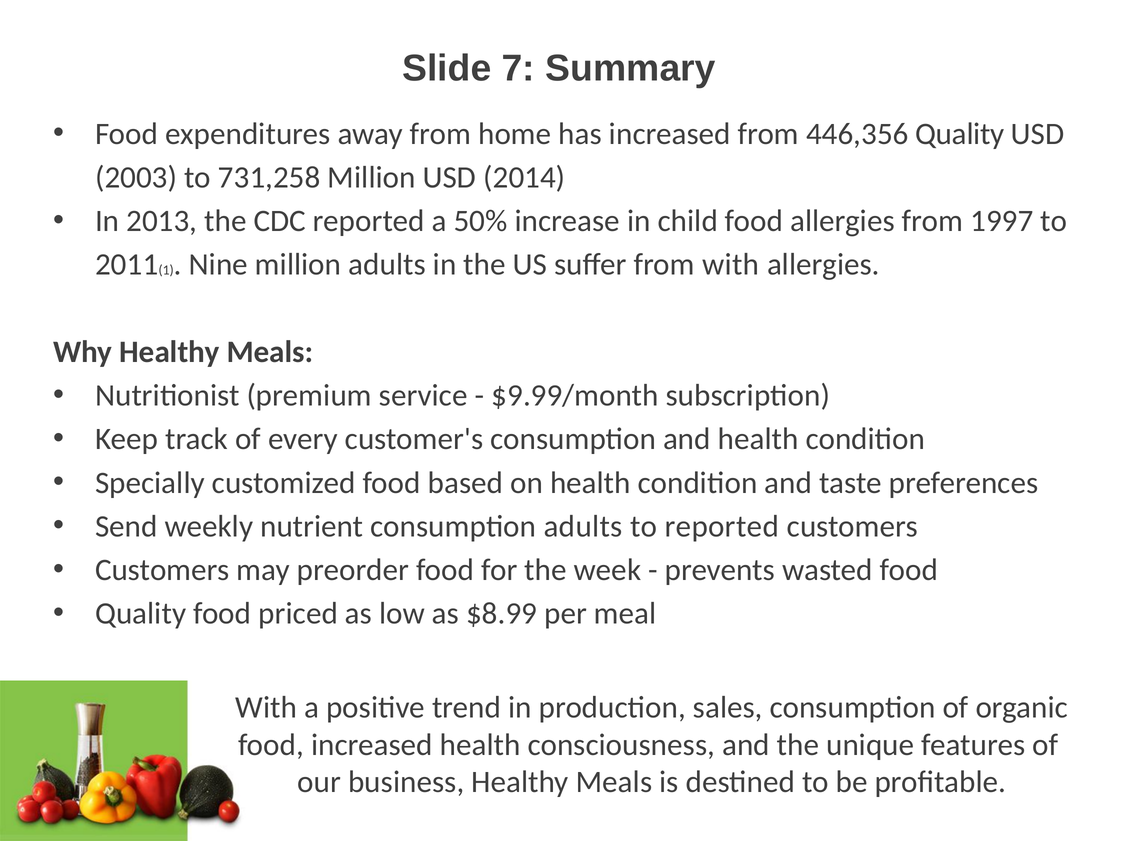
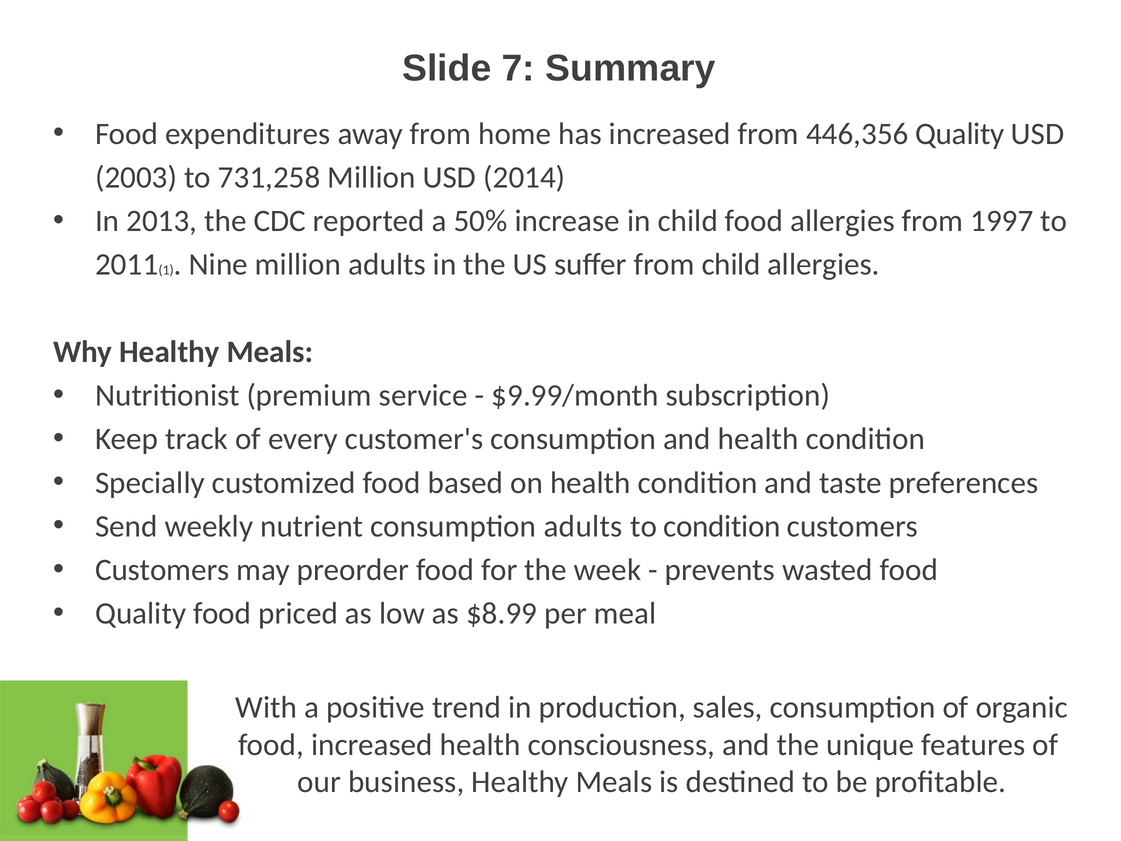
from with: with -> child (731, 265)
to reported: reported -> condition (722, 526)
